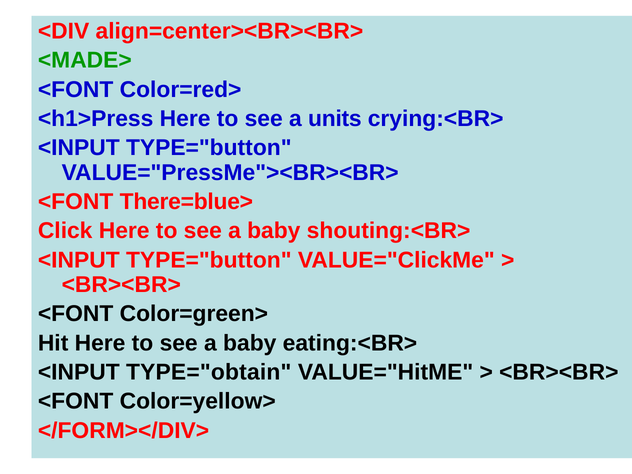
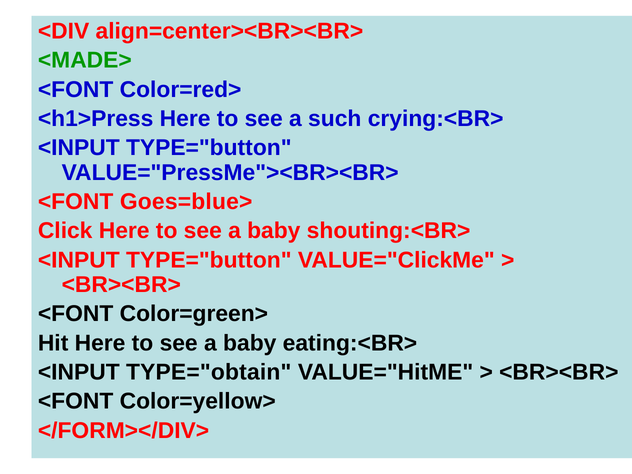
units: units -> such (335, 119)
There=blue>: There=blue> -> Goes=blue> (186, 202)
